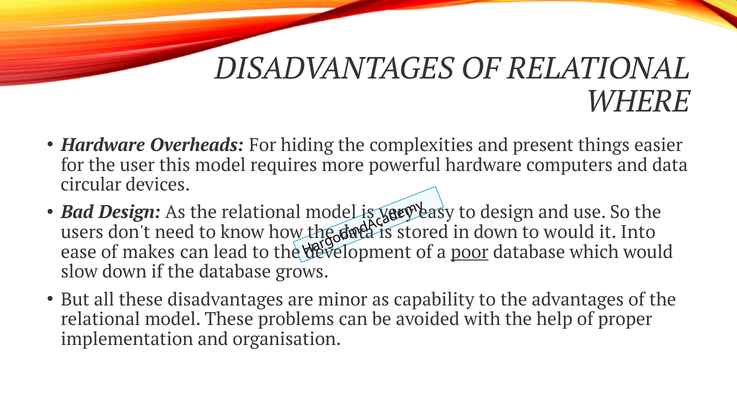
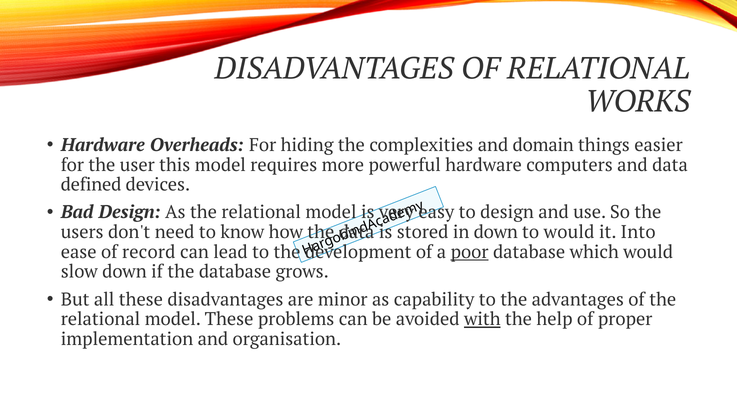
WHERE: WHERE -> WORKS (638, 102)
present: present -> domain (543, 145)
circular: circular -> defined (91, 185)
makes: makes -> record (149, 252)
with underline: none -> present (482, 320)
